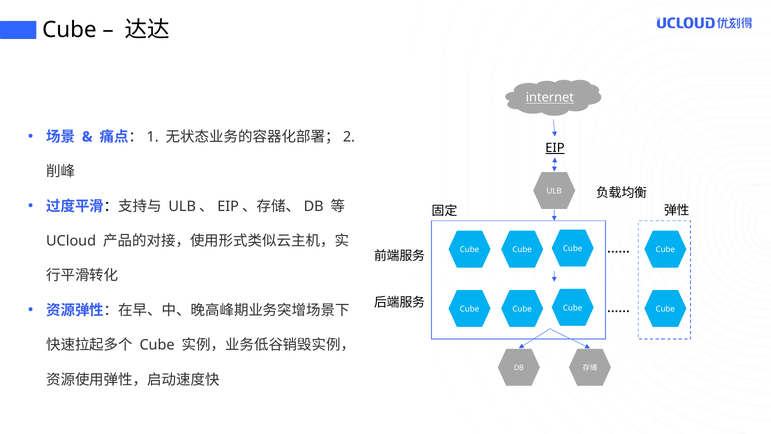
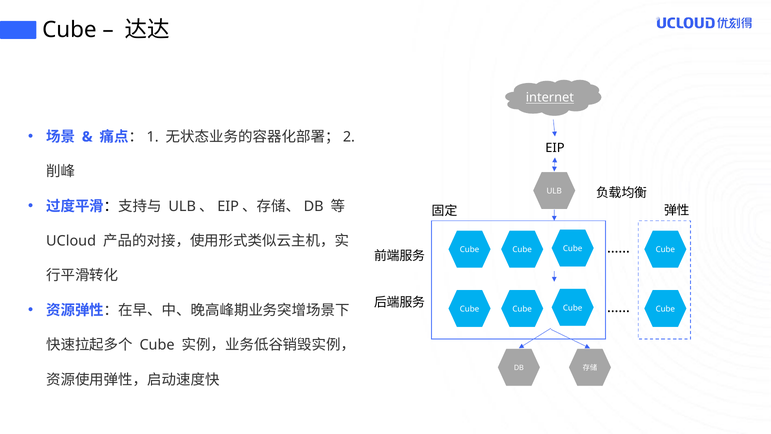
EIP underline: present -> none (555, 148)
